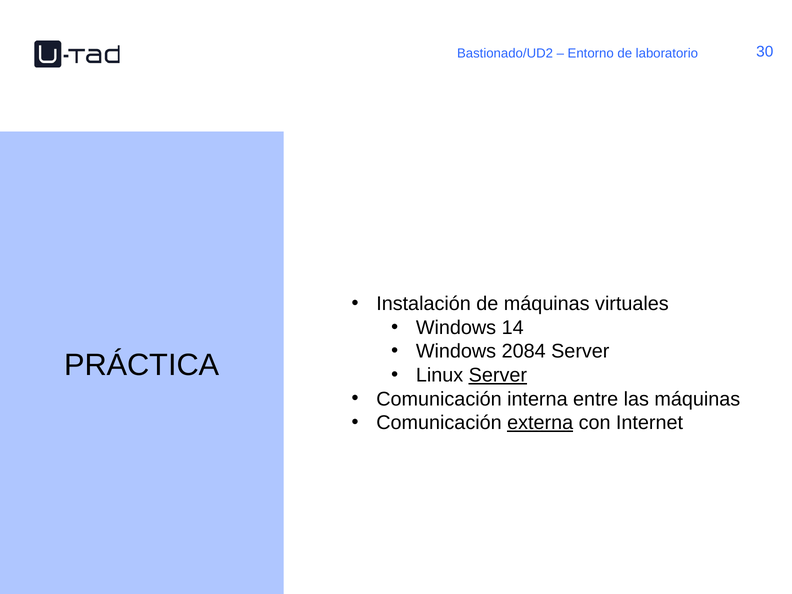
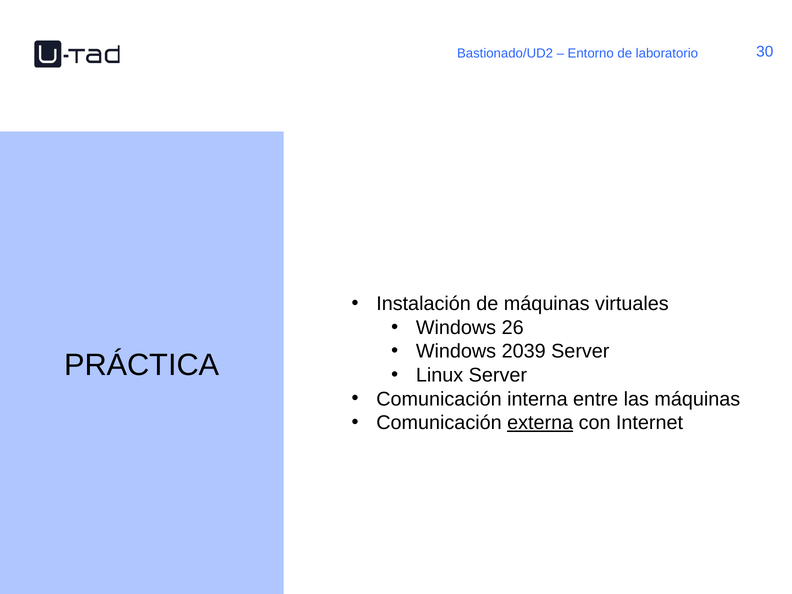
14: 14 -> 26 (513, 328)
2084: 2084 -> 2039 (524, 351)
Server underline: present -> none (498, 375)
